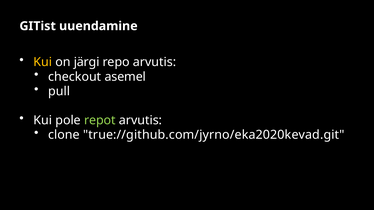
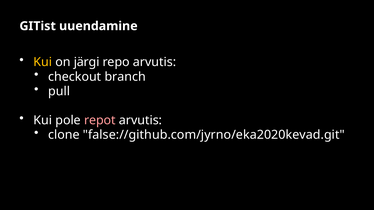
asemel: asemel -> branch (125, 77)
repot colour: light green -> pink (100, 120)
true://github.com/jyrno/eka2020kevad.git: true://github.com/jyrno/eka2020kevad.git -> false://github.com/jyrno/eka2020kevad.git (214, 135)
